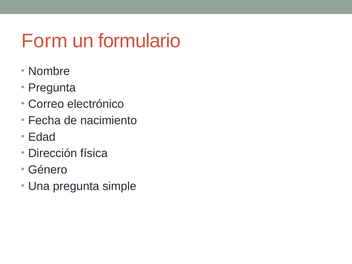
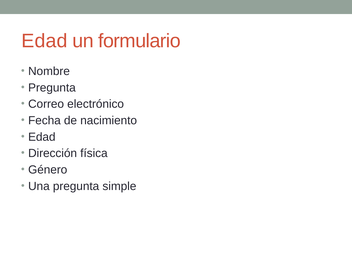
Form: Form -> Edad (44, 41)
